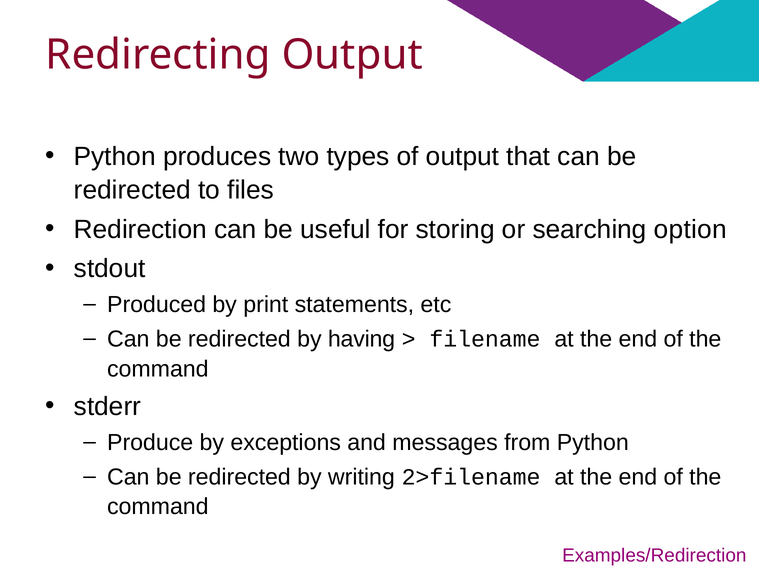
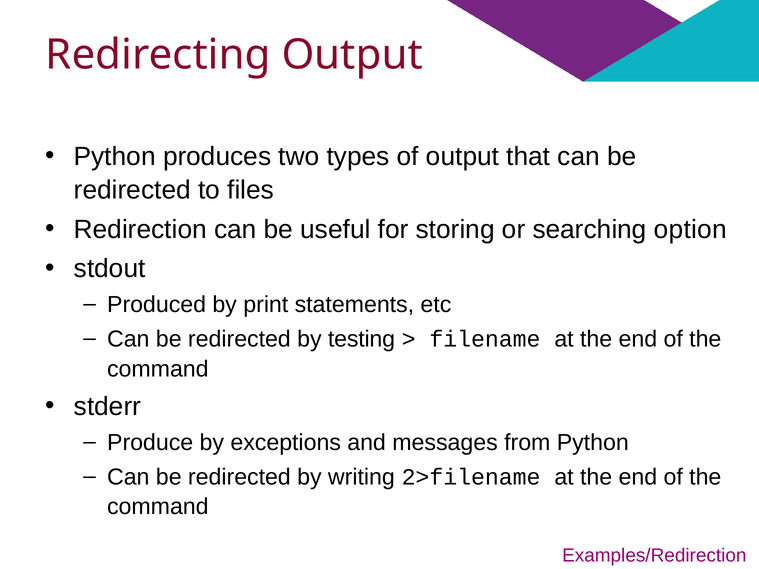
having: having -> testing (362, 339)
